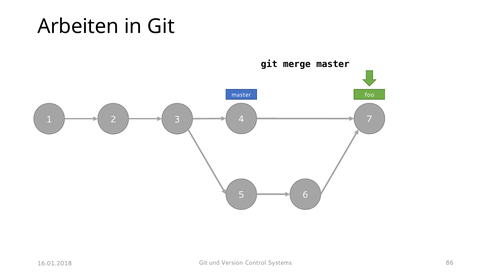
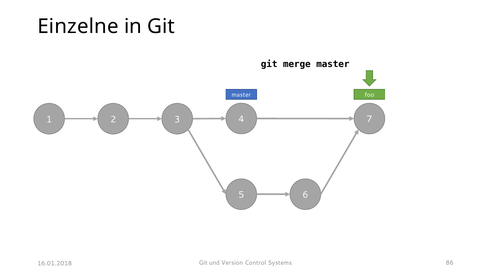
Arbeiten: Arbeiten -> Einzelne (78, 26)
